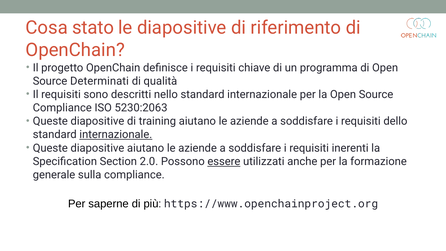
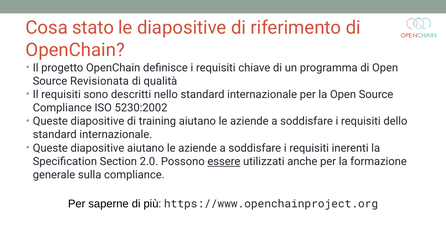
Determinati: Determinati -> Revisionata (100, 81)
5230:2063: 5230:2063 -> 5230:2002 (141, 108)
internazionale underline: present -> none (116, 135)
